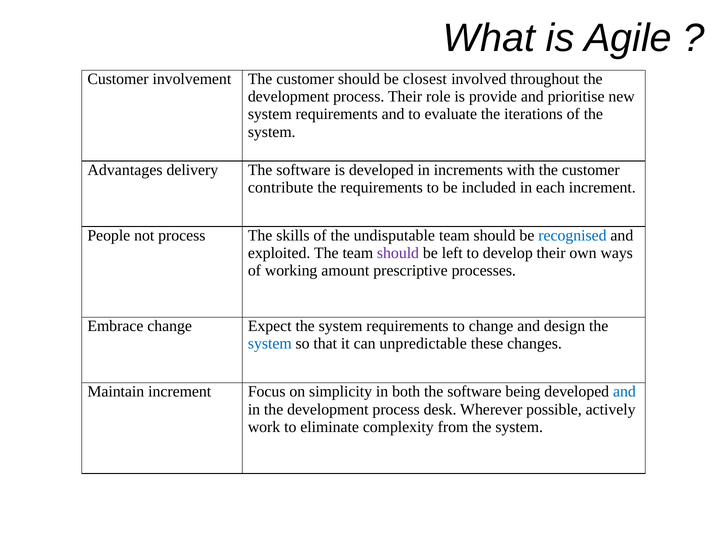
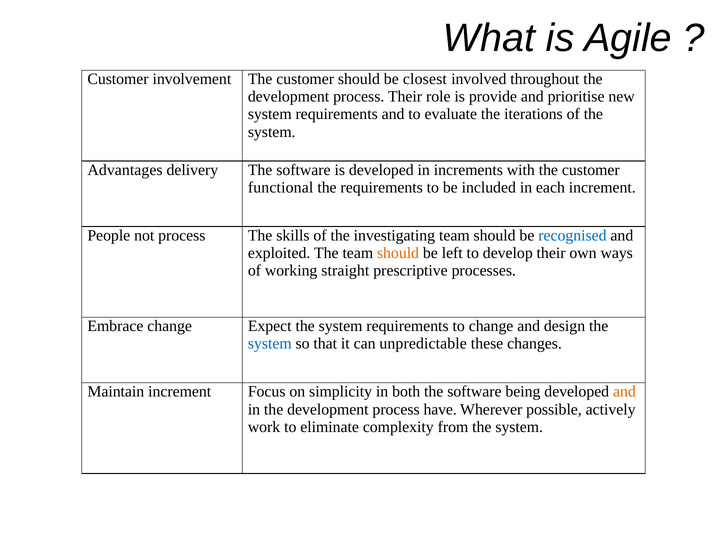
contribute: contribute -> functional (281, 187)
undisputable: undisputable -> investigating (394, 235)
should colour: purple -> orange (398, 253)
amount: amount -> straight (345, 271)
and colour: blue -> orange (624, 392)
desk: desk -> have (440, 409)
